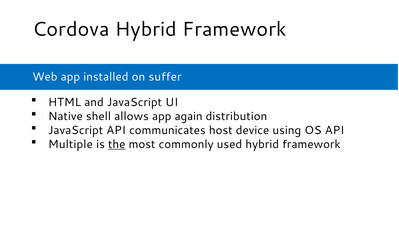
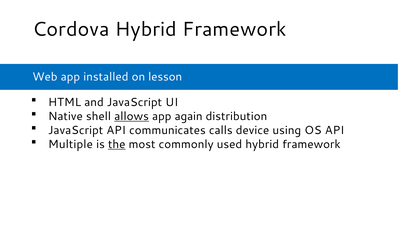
suffer: suffer -> lesson (165, 77)
allows underline: none -> present (132, 116)
host: host -> calls (221, 130)
